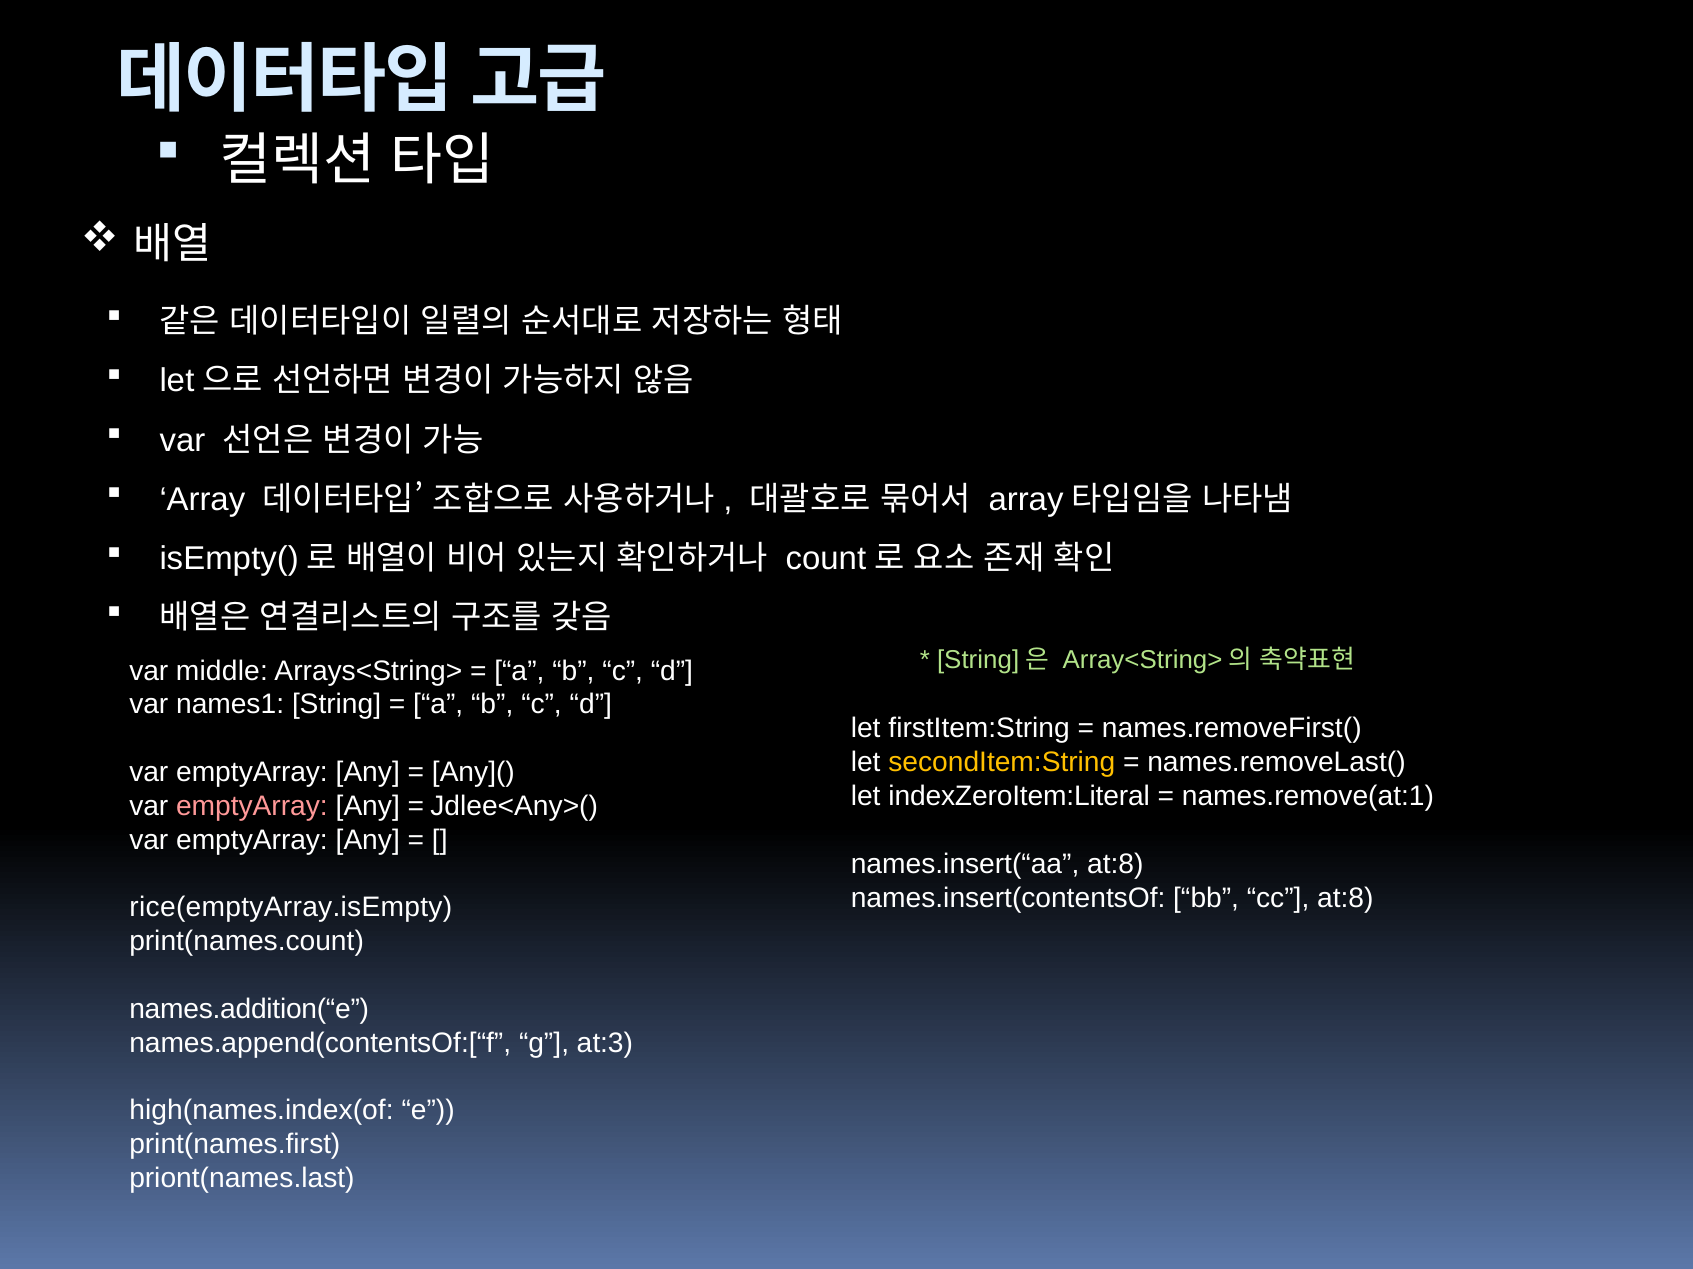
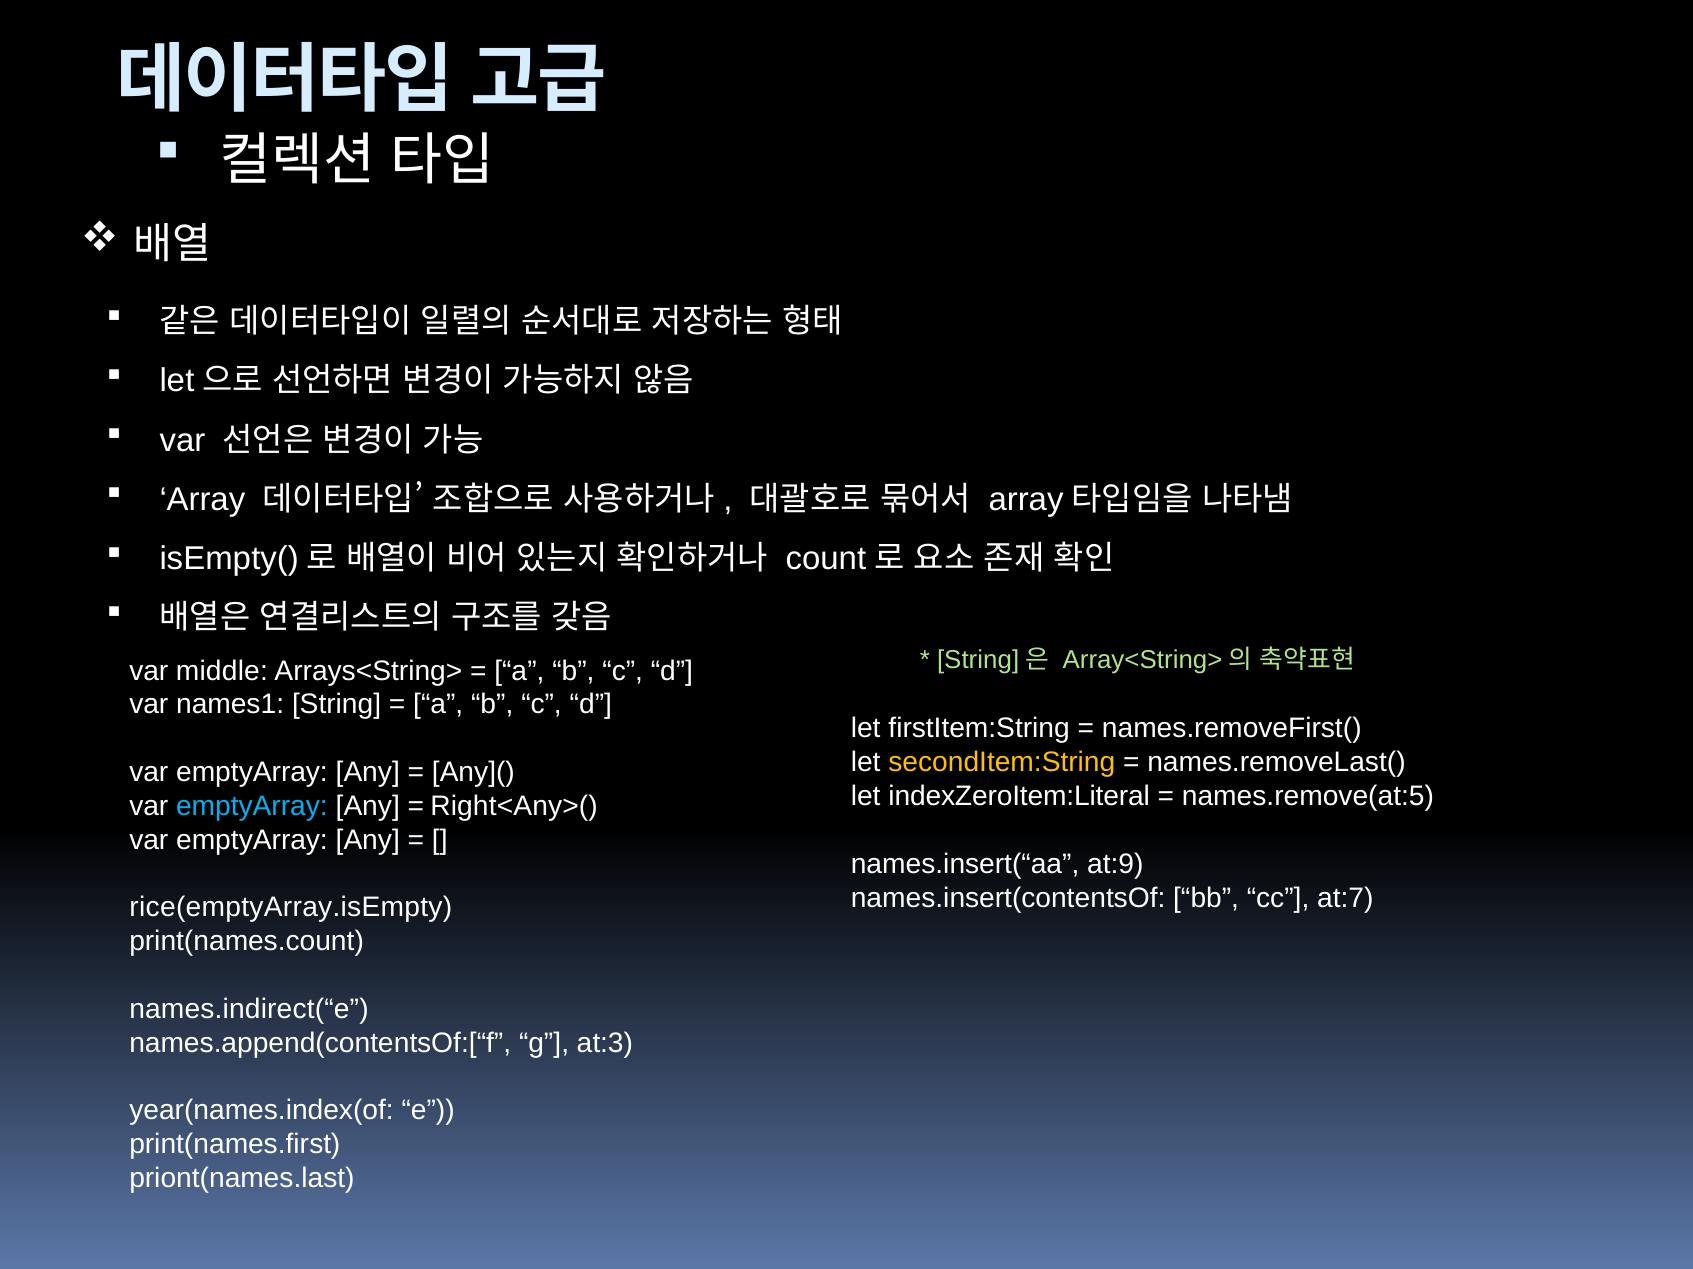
names.remove(at:1: names.remove(at:1 -> names.remove(at:5 (1308, 797)
emptyArray colour: pink -> light blue (252, 807)
Jdlee<Any>(: Jdlee<Any>( -> Right<Any>( (514, 807)
names.insert(“aa at:8: at:8 -> at:9 (1115, 864)
cc at:8: at:8 -> at:7 (1345, 898)
names.addition(“e: names.addition(“e -> names.indirect(“e (249, 1010)
high(names.index(of: high(names.index(of -> year(names.index(of (262, 1111)
